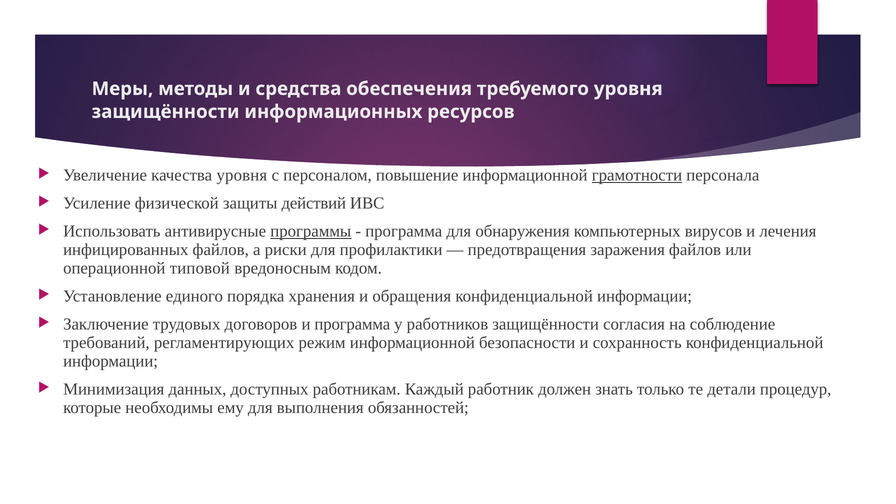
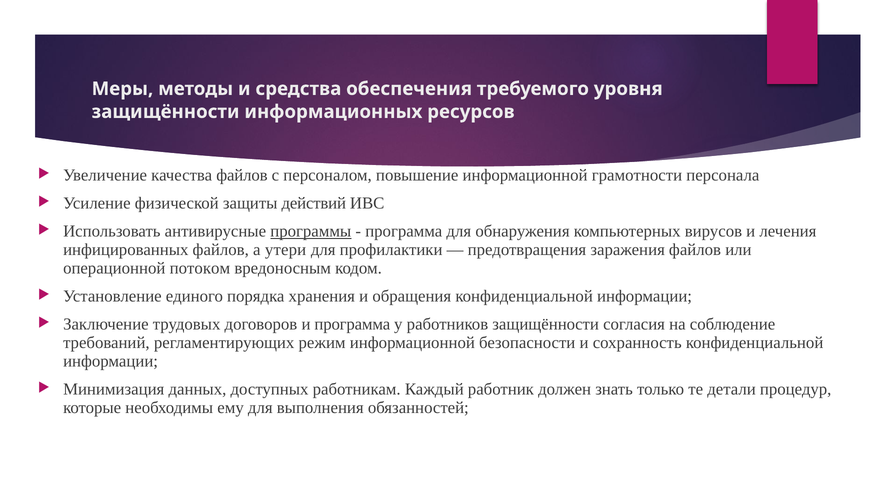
качества уровня: уровня -> файлов (242, 175)
грамотности underline: present -> none (637, 175)
риски: риски -> утери (286, 250)
типовой: типовой -> потоком (200, 268)
